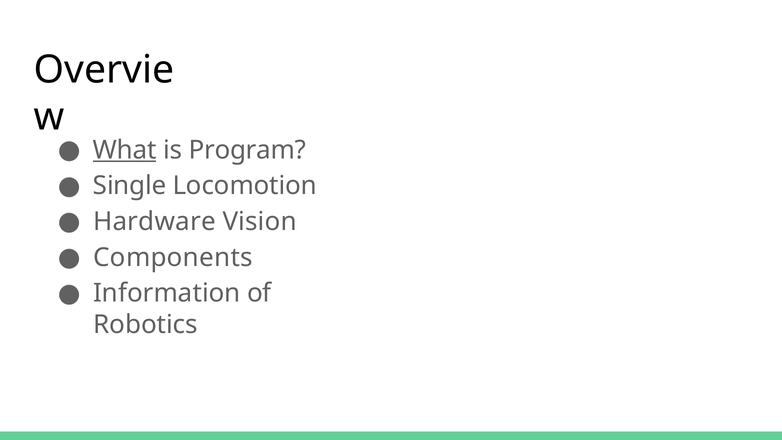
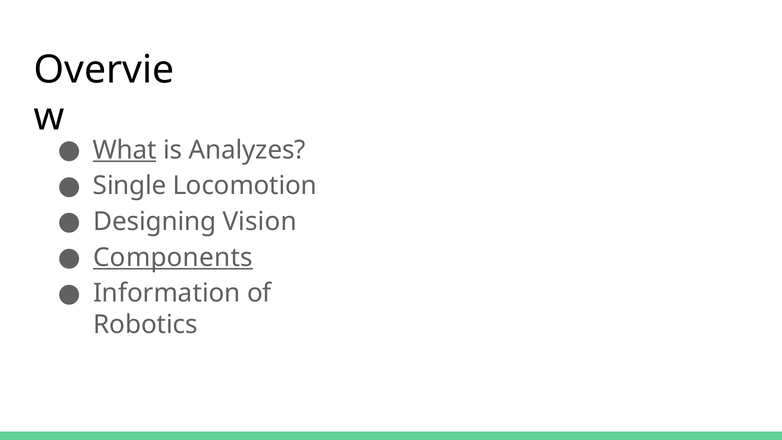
Program: Program -> Analyzes (247, 150)
Hardware: Hardware -> Designing (155, 222)
Components underline: none -> present (173, 257)
